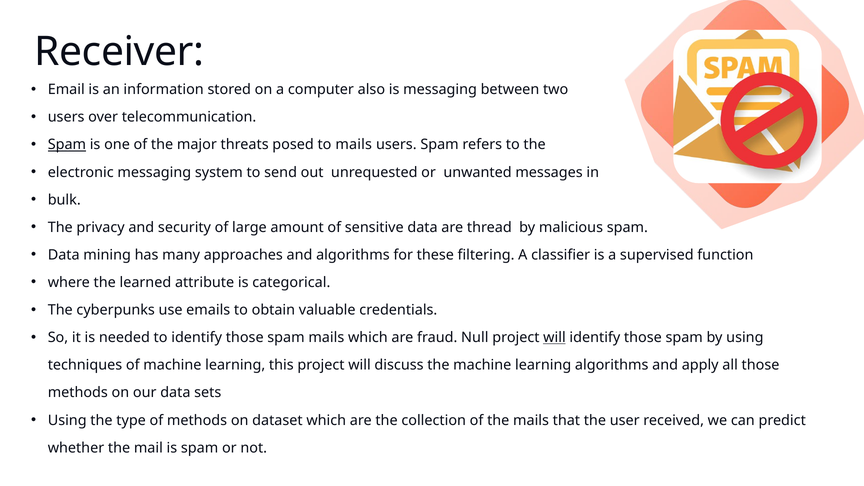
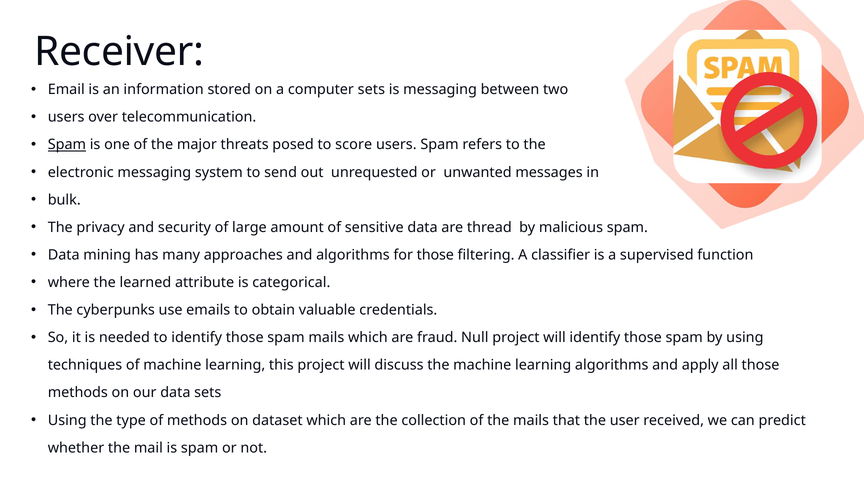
computer also: also -> sets (371, 90)
to mails: mails -> score (354, 145)
for these: these -> those (435, 255)
will underline: present -> none (554, 338)
